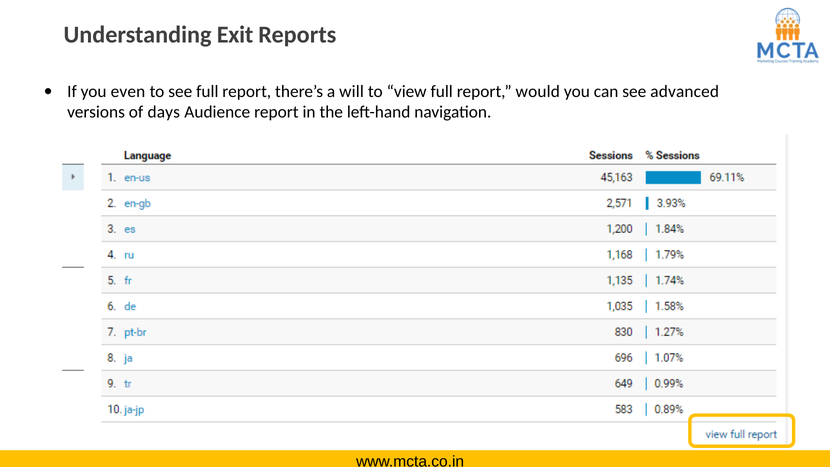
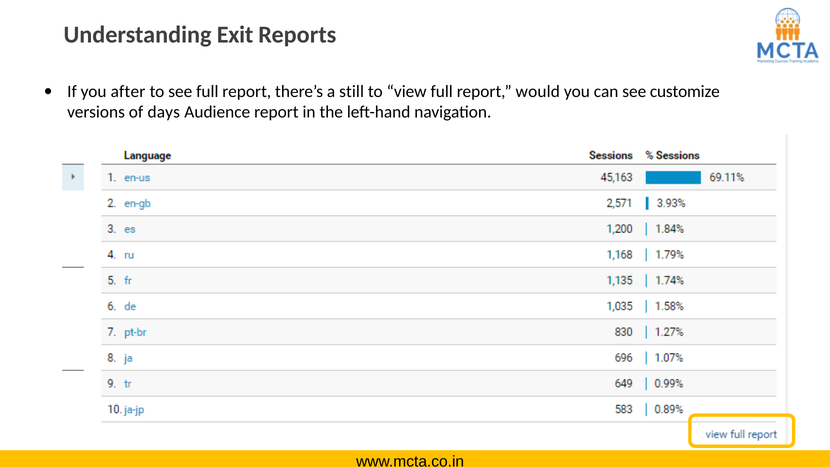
even: even -> after (128, 91)
will: will -> still (352, 91)
advanced: advanced -> customize (685, 91)
